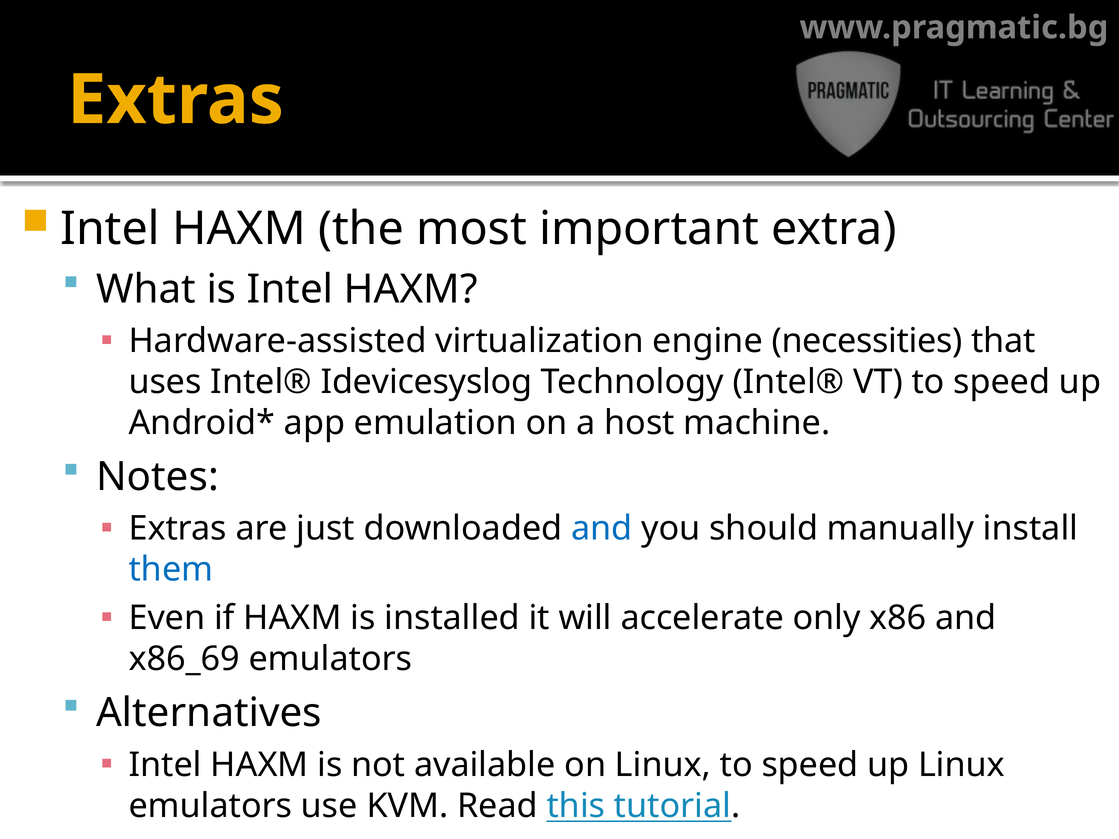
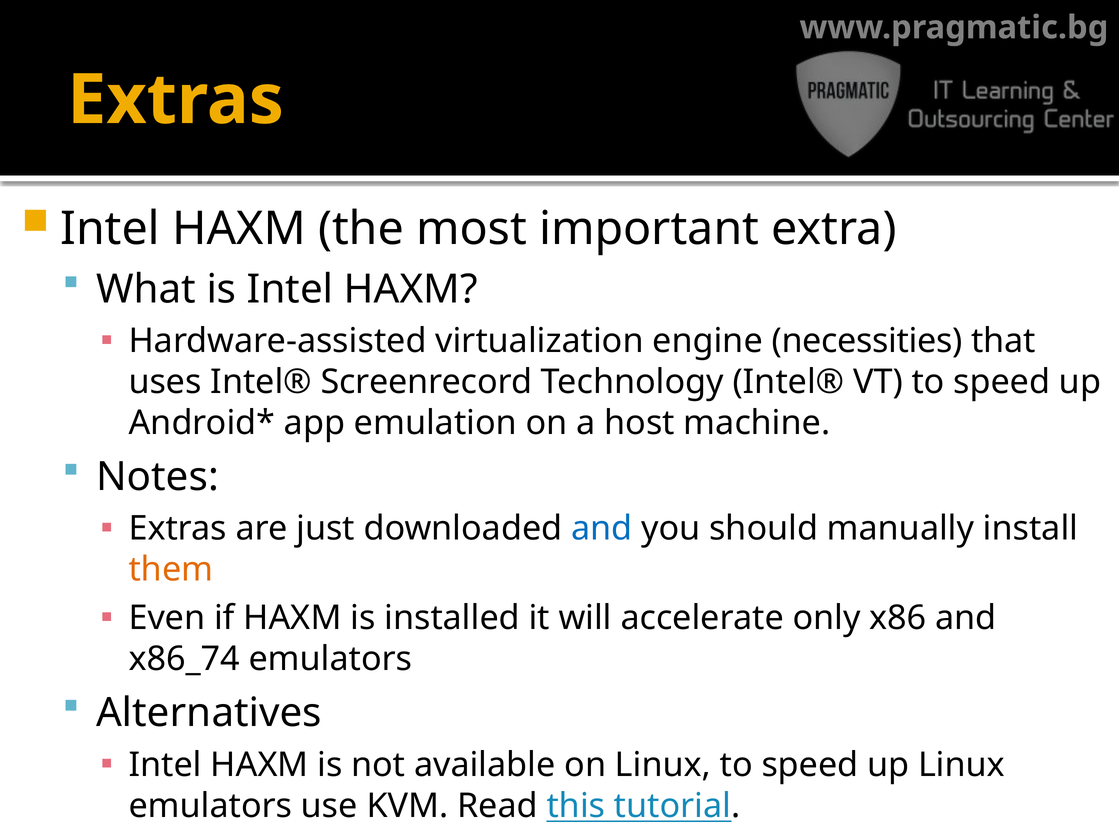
Idevicesyslog: Idevicesyslog -> Screenrecord (427, 382)
them colour: blue -> orange (171, 570)
x86_69: x86_69 -> x86_74 (184, 659)
